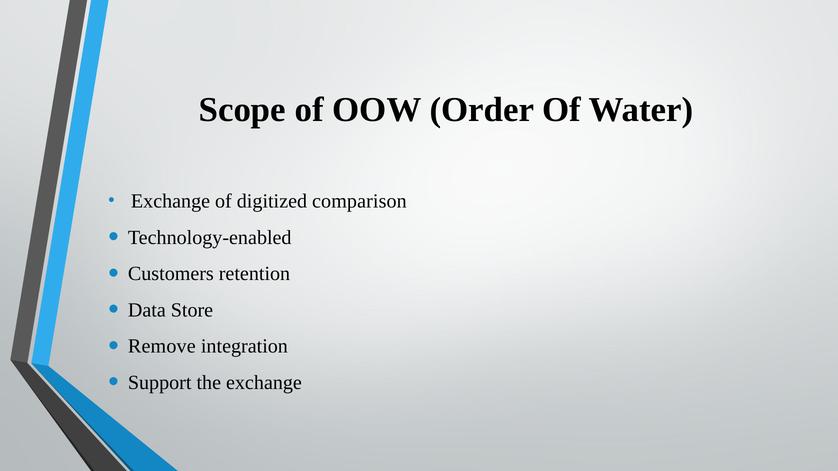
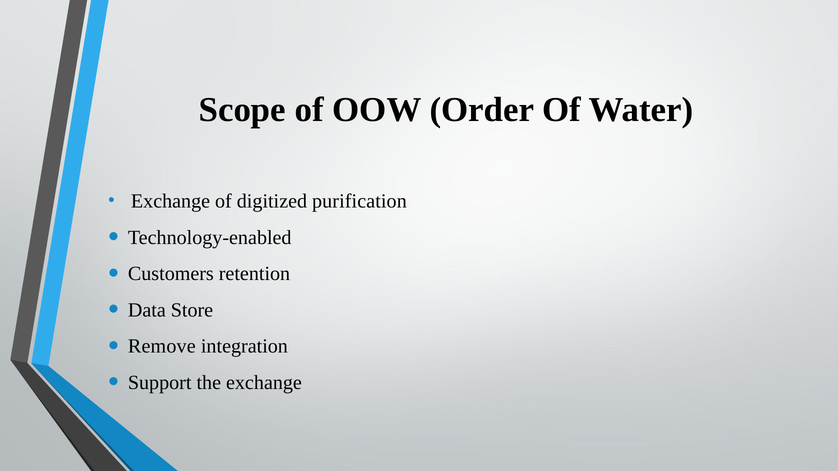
comparison: comparison -> purification (359, 201)
